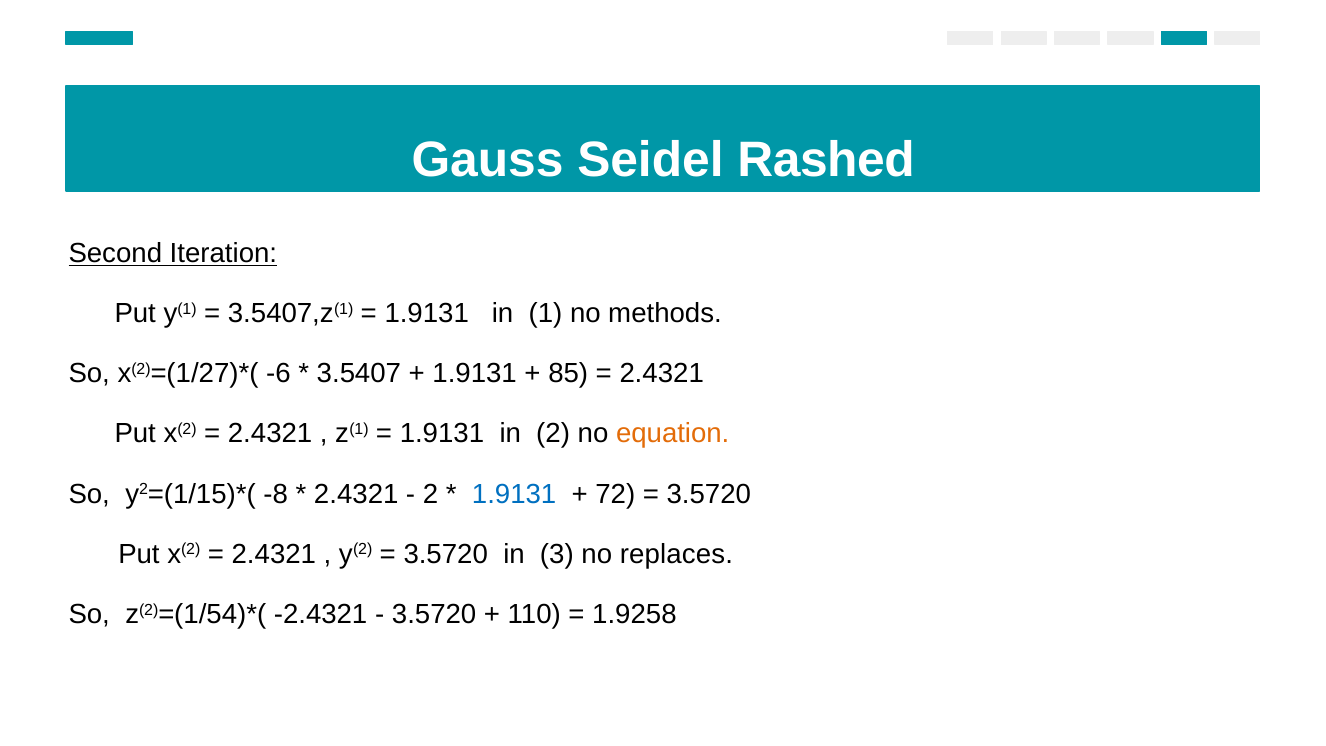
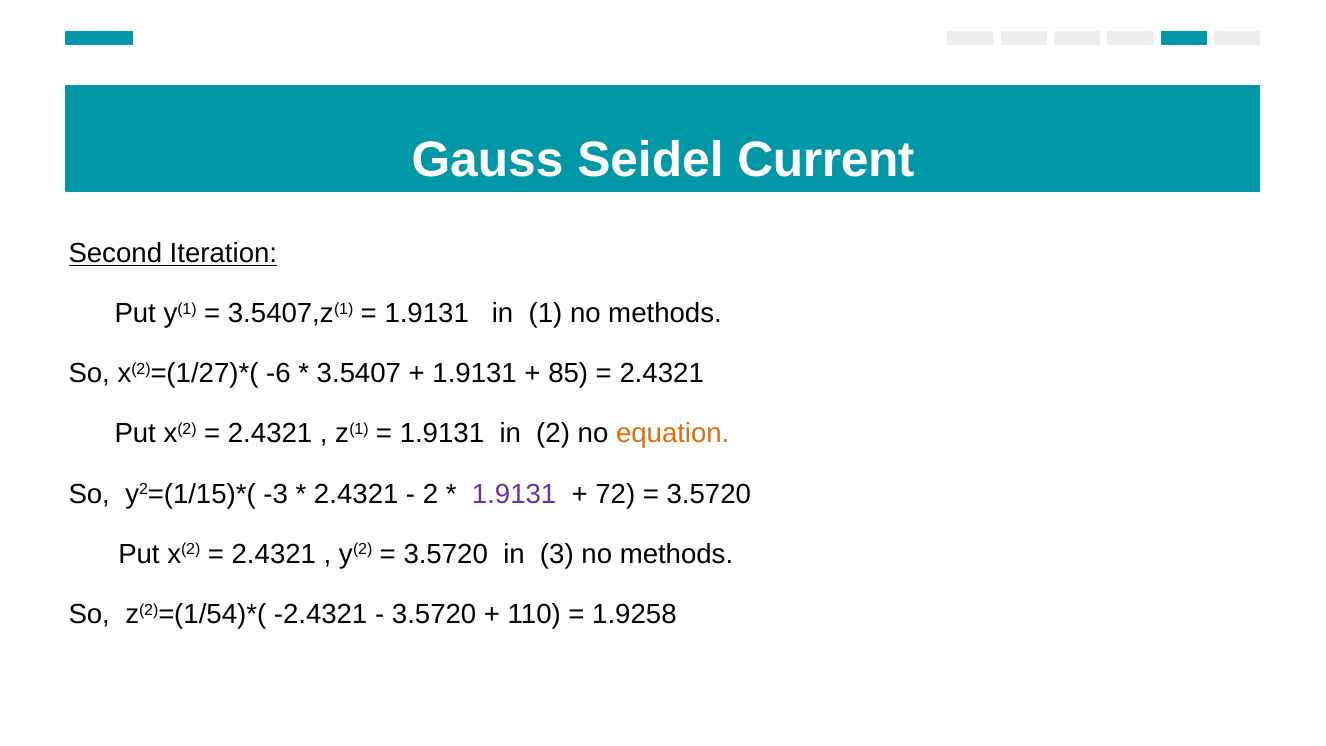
Rashed: Rashed -> Current (826, 160)
-8: -8 -> -3 (276, 494)
1.9131 colour: blue -> purple (514, 494)
3 no replaces: replaces -> methods (676, 554)
